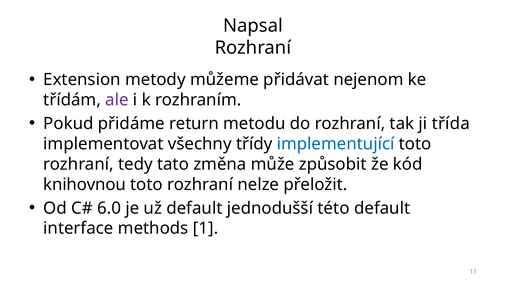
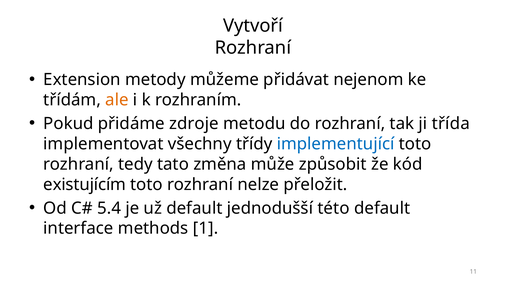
Napsal: Napsal -> Vytvoří (253, 26)
ale colour: purple -> orange (117, 100)
return: return -> zdroje (194, 123)
knihovnou: knihovnou -> existujícím (85, 184)
6.0: 6.0 -> 5.4 (109, 208)
